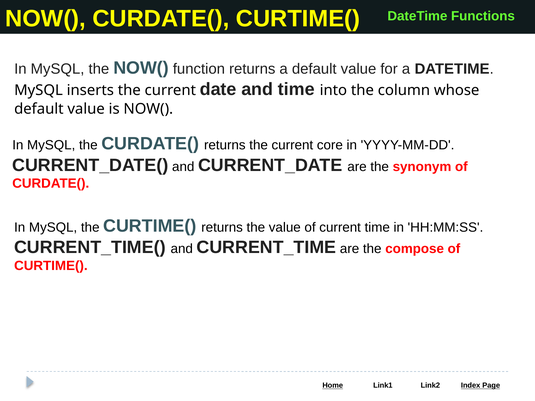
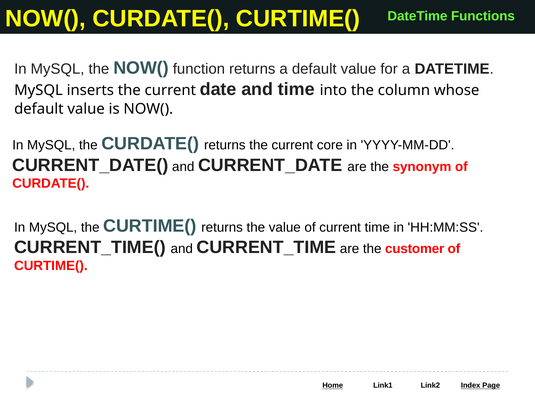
compose: compose -> customer (415, 249)
